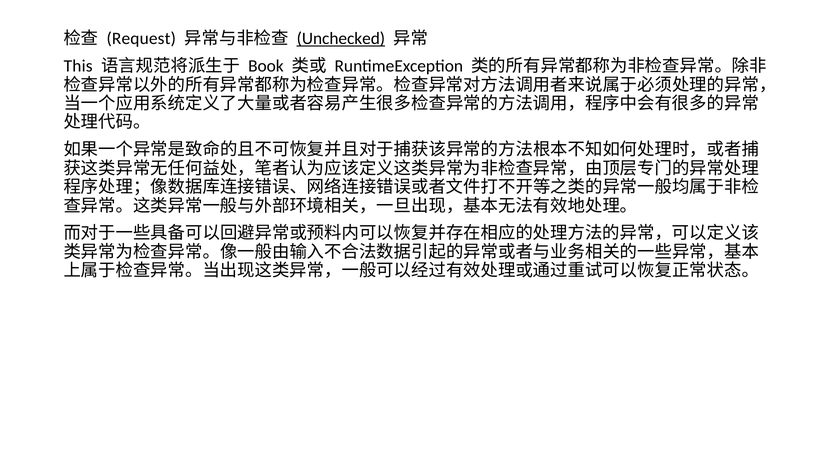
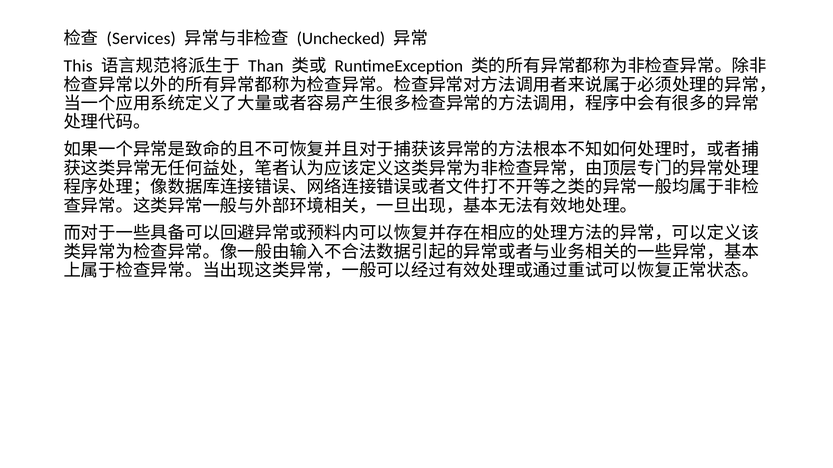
Request: Request -> Services (141, 39)
Unchecked underline: present -> none (341, 39)
Book: Book -> Than (266, 66)
